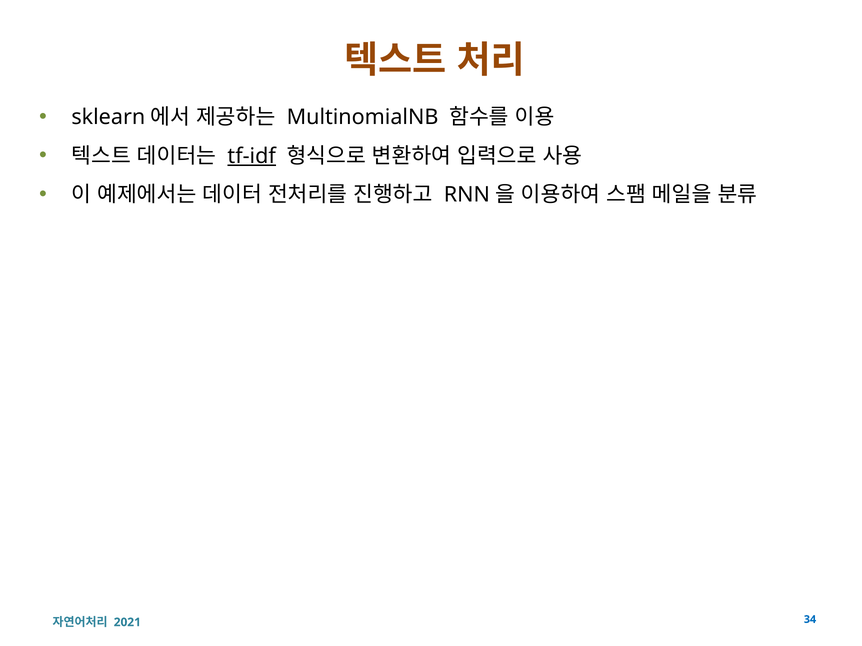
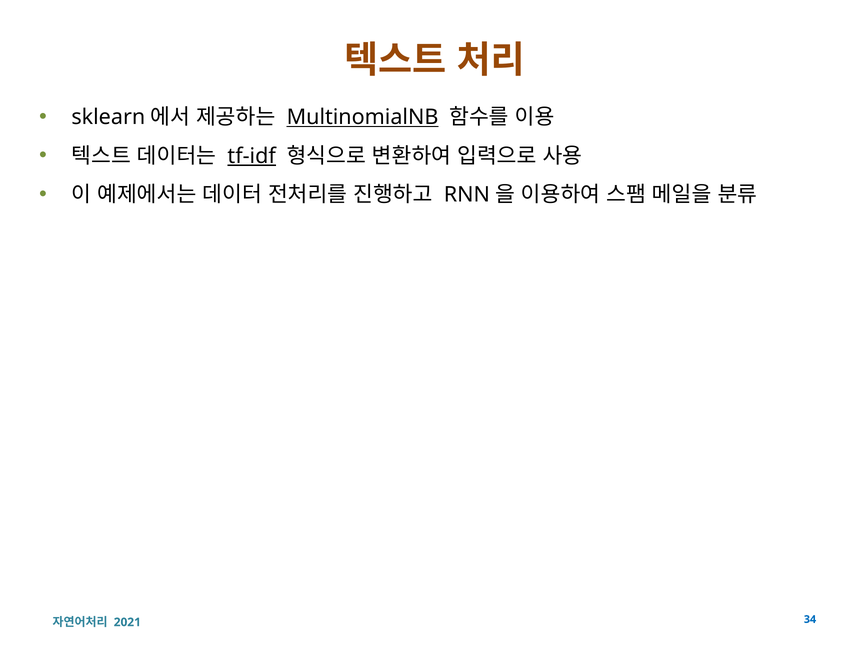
MultinomialNB underline: none -> present (363, 117)
